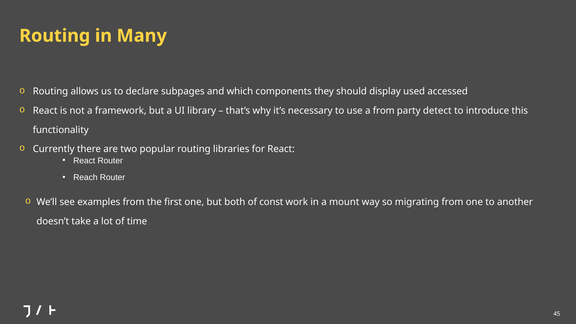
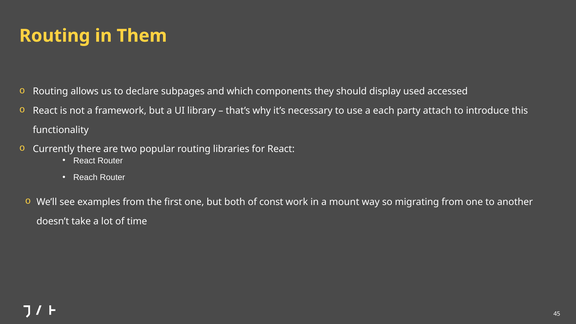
Many: Many -> Them (142, 36)
a from: from -> each (384, 111)
detect: detect -> attach (437, 111)
